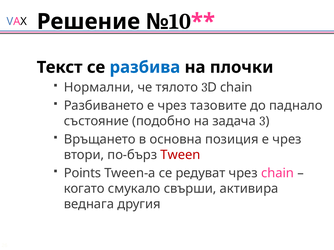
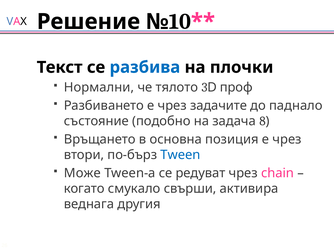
chain: chain -> проф (236, 88)
тазовите: тазовите -> задачите (218, 106)
задача 3: 3 -> 8 (262, 121)
Tween colour: red -> blue (180, 155)
Points: Points -> Може (82, 173)
